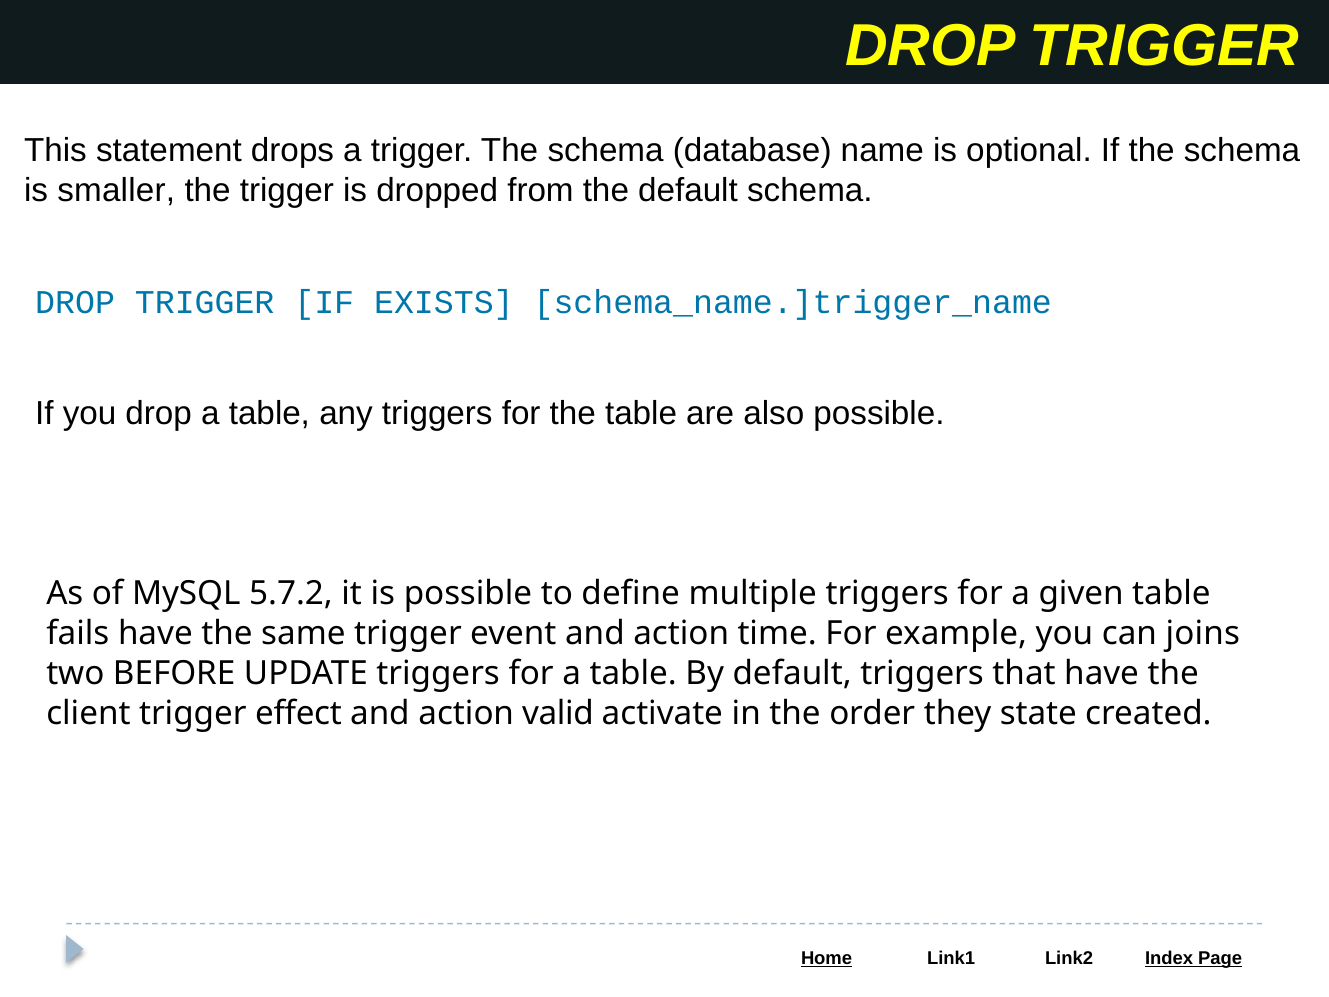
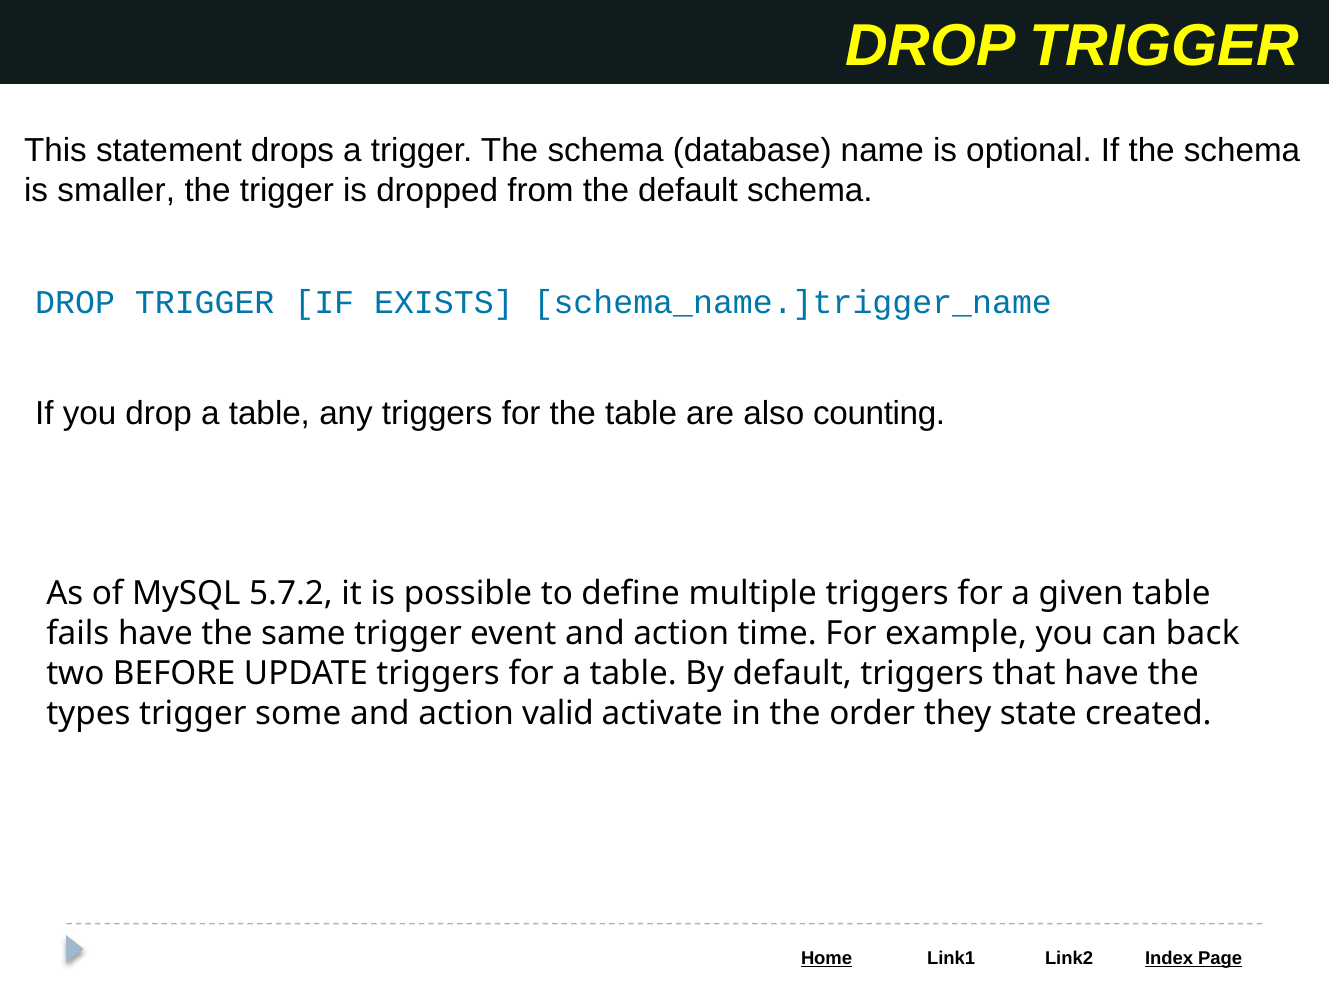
also possible: possible -> counting (879, 414)
joins: joins -> back (1203, 633)
client: client -> types (88, 713)
effect: effect -> some (298, 713)
